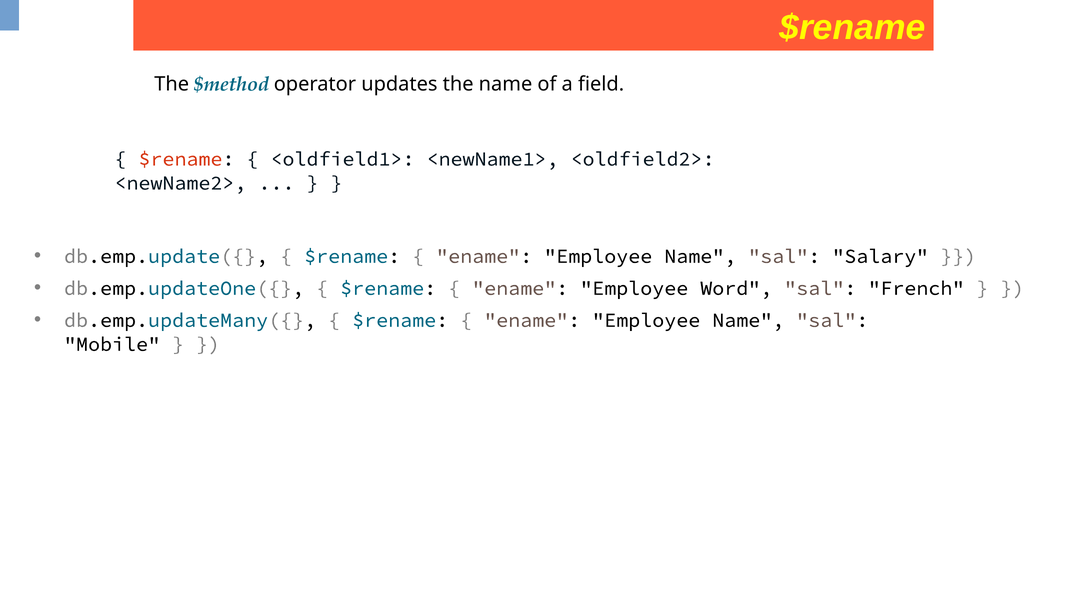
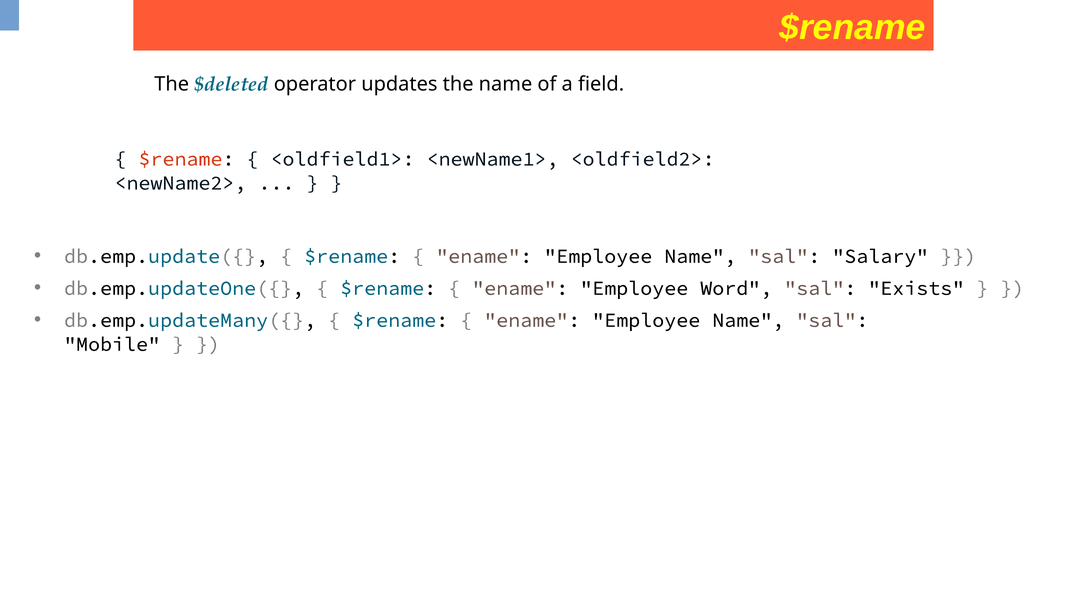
$method: $method -> $deleted (231, 84)
French: French -> Exists (916, 288)
